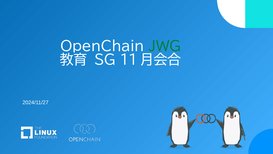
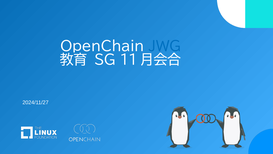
JWG colour: green -> blue (165, 46)
